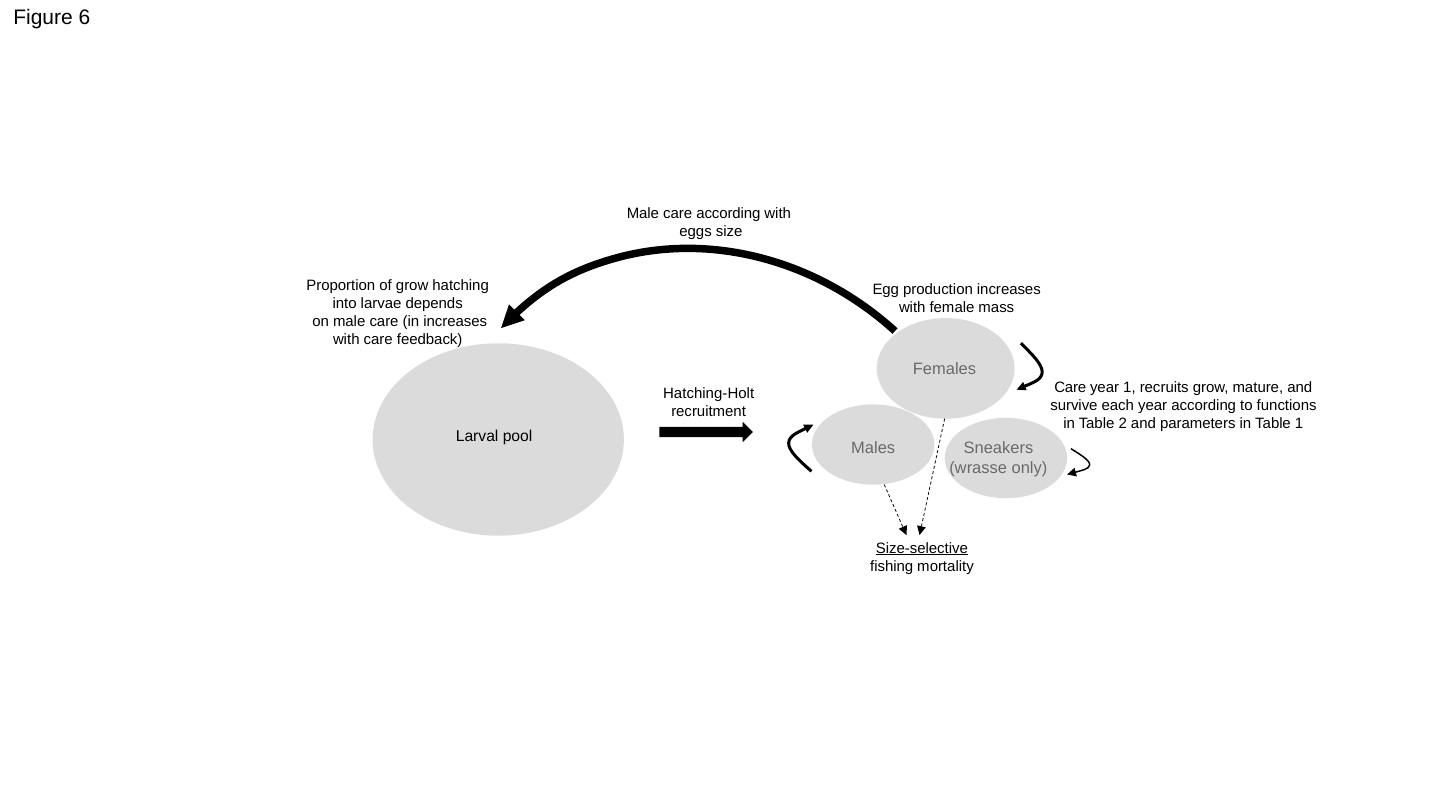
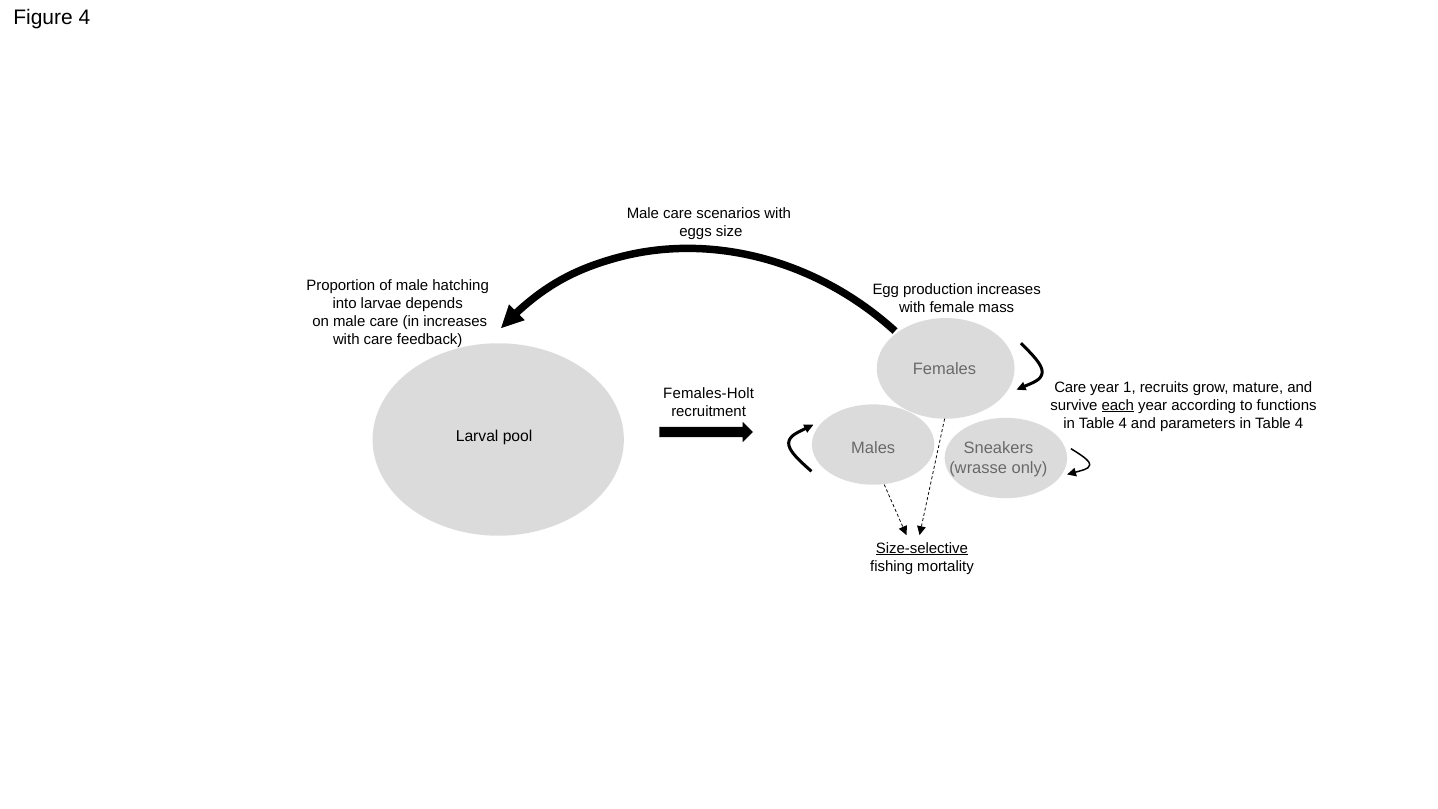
Figure 6: 6 -> 4 (85, 17)
care according: according -> scenarios (728, 214)
of grow: grow -> male (412, 286)
Hatching-Holt: Hatching-Holt -> Females-Holt (709, 394)
each underline: none -> present (1118, 405)
2: 2 -> 4 (1123, 423)
parameters in Table 1: 1 -> 4 (1299, 423)
